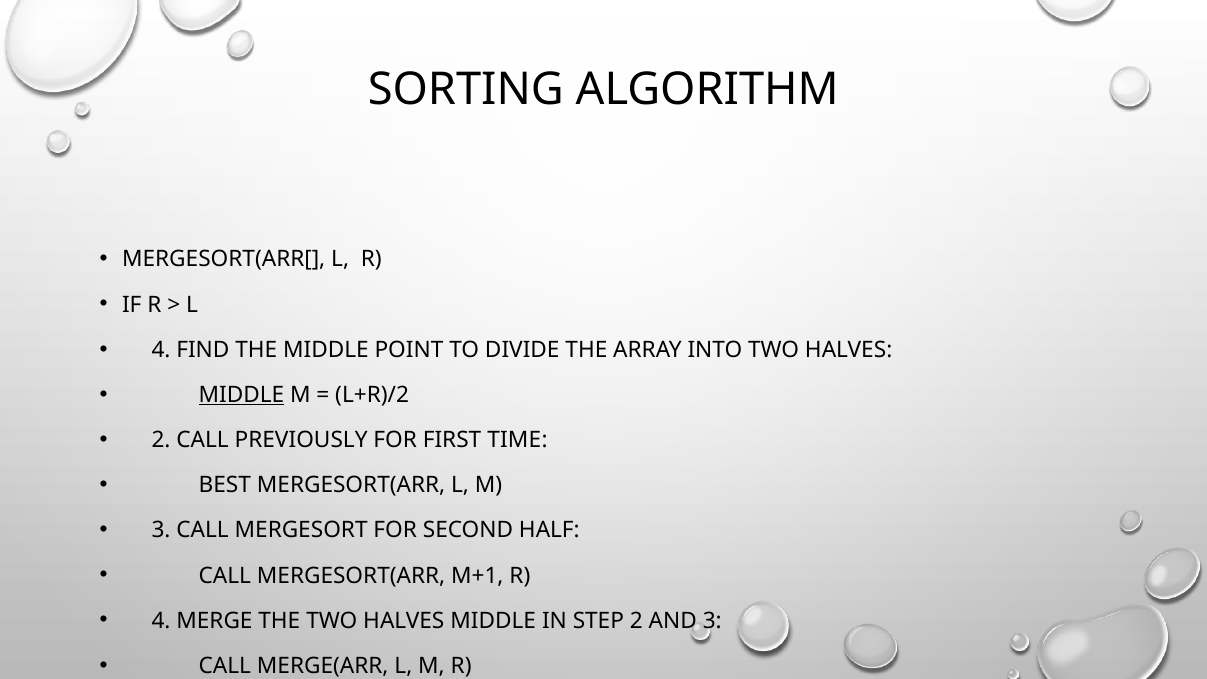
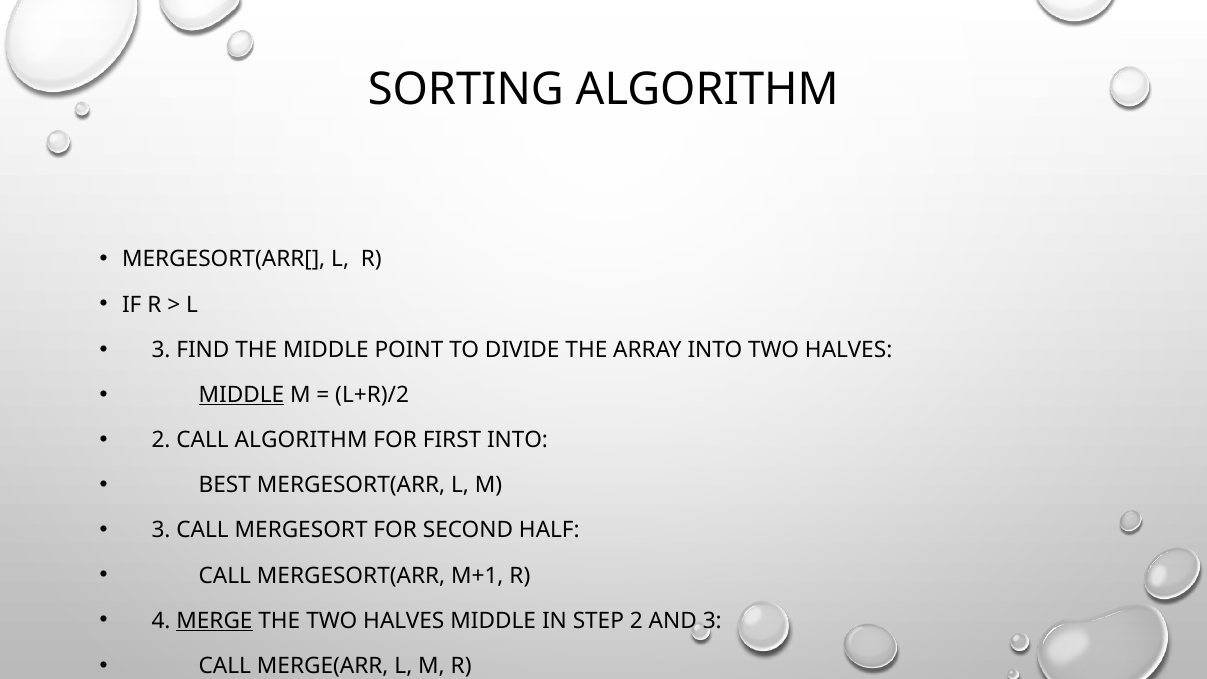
4: 4 -> 3 (161, 350)
CALL PREVIOUSLY: PREVIOUSLY -> ALGORITHM (301, 440)
FIRST TIME: TIME -> INTO (518, 440)
MERGE underline: none -> present (214, 621)
